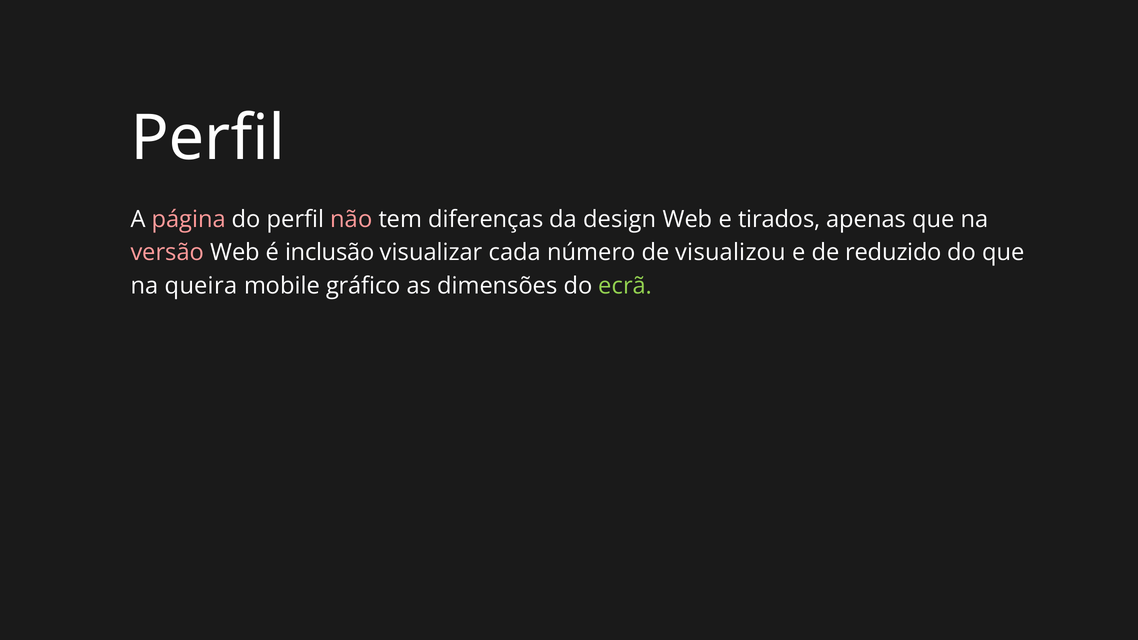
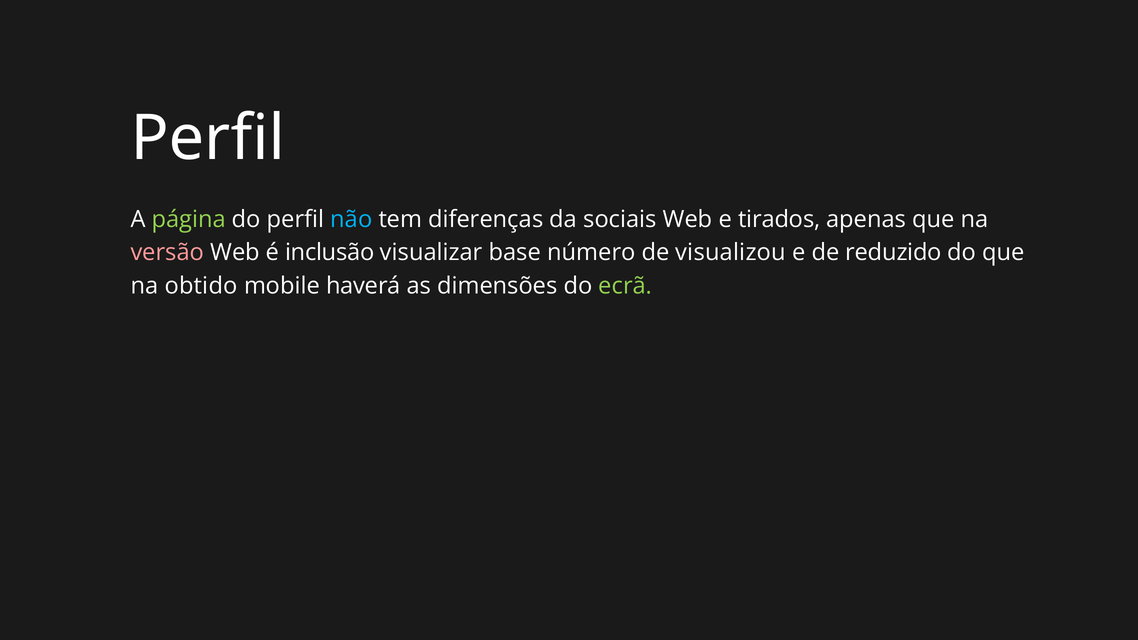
página colour: pink -> light green (189, 219)
não colour: pink -> light blue (351, 219)
design: design -> sociais (620, 219)
cada: cada -> base (515, 253)
queira: queira -> obtido (201, 286)
gráfico: gráfico -> haverá (363, 286)
